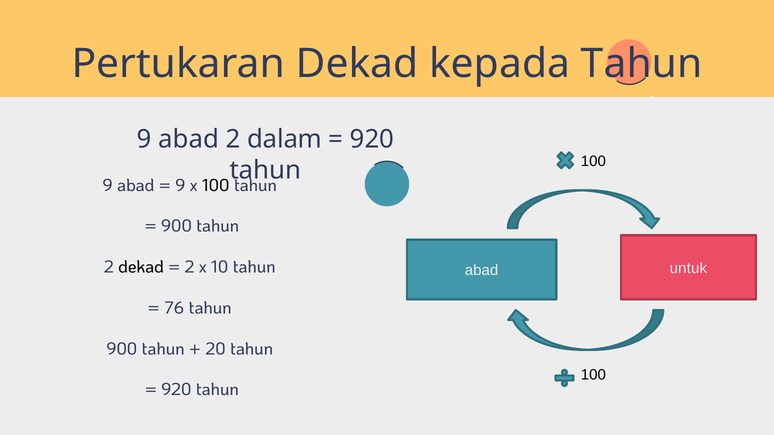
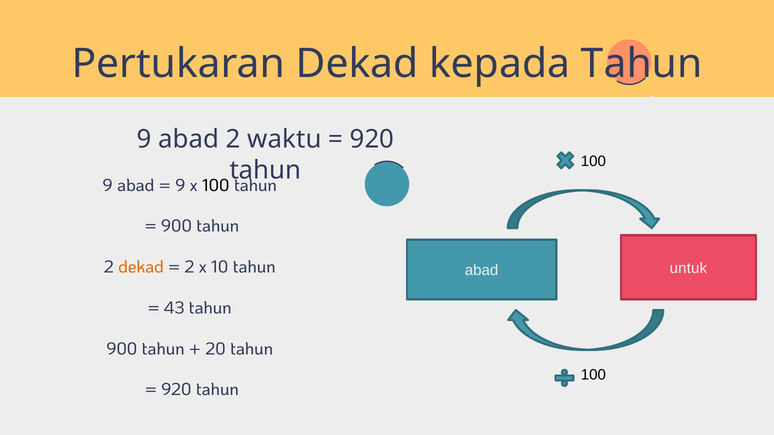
dalam: dalam -> waktu (284, 140)
dekad colour: black -> orange (141, 267)
76: 76 -> 43 (174, 308)
